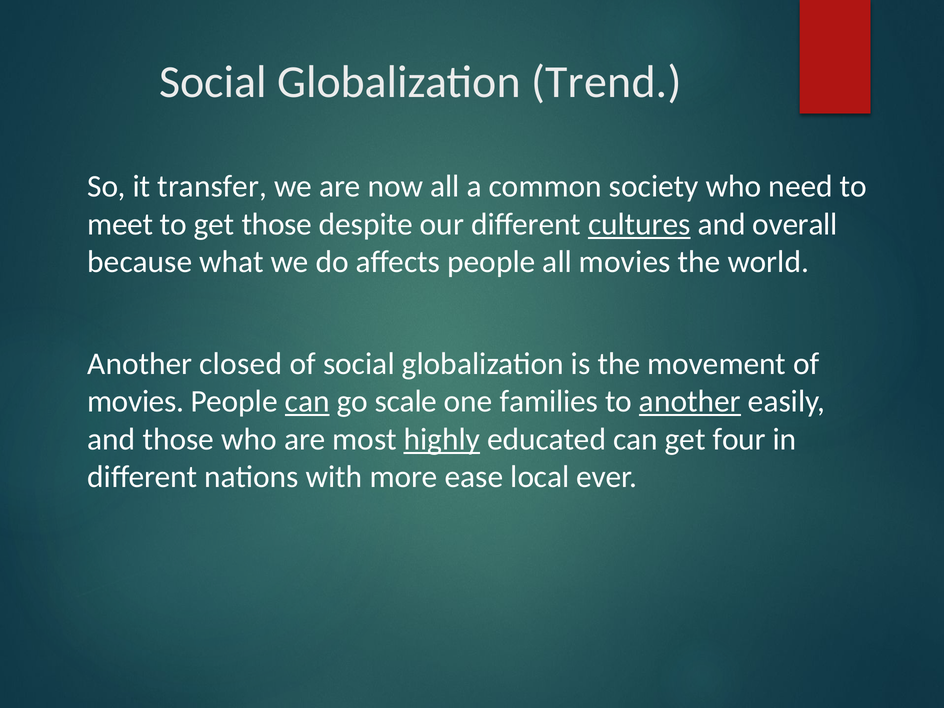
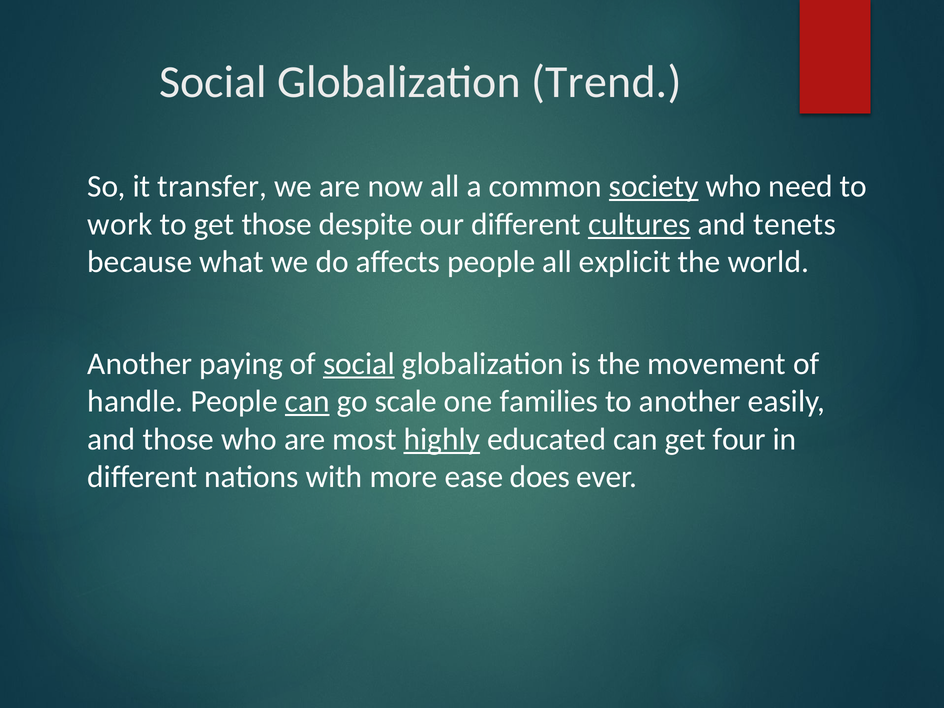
society underline: none -> present (654, 187)
meet: meet -> work (120, 224)
overall: overall -> tenets (795, 224)
all movies: movies -> explicit (625, 262)
closed: closed -> paying (241, 364)
social underline: none -> present (359, 364)
movies: movies -> handle (135, 402)
another underline: present -> none (690, 402)
local: local -> does (540, 477)
